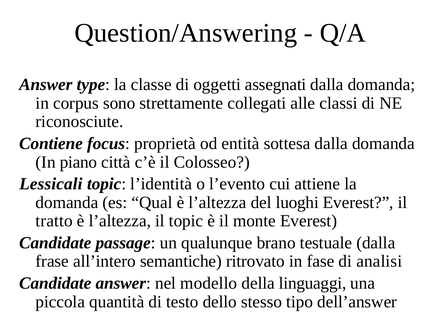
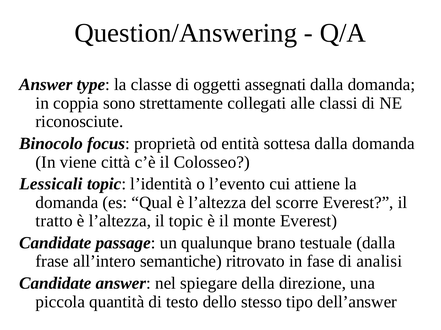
corpus: corpus -> coppia (76, 103)
Contiene: Contiene -> Binocolo (51, 144)
piano: piano -> viene (78, 162)
luoghi: luoghi -> scorre (297, 203)
modello: modello -> spiegare (209, 284)
linguaggi: linguaggi -> direzione (313, 284)
